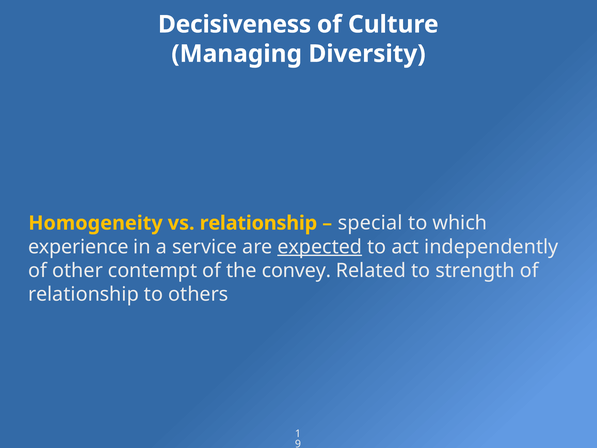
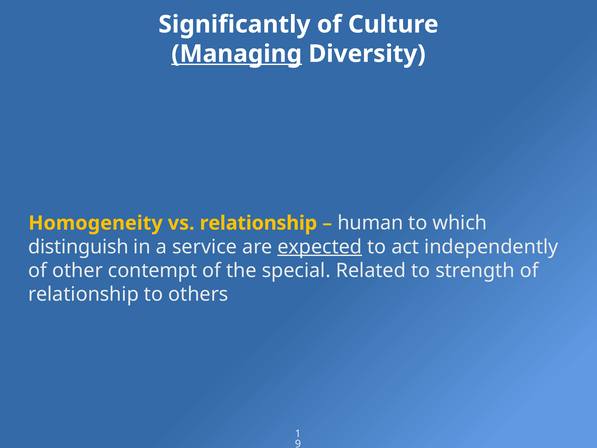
Decisiveness: Decisiveness -> Significantly (234, 24)
Managing underline: none -> present (237, 54)
special: special -> human (370, 223)
experience: experience -> distinguish (78, 247)
convey: convey -> special (296, 270)
